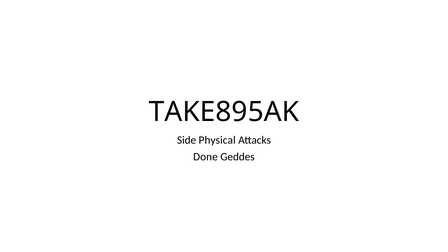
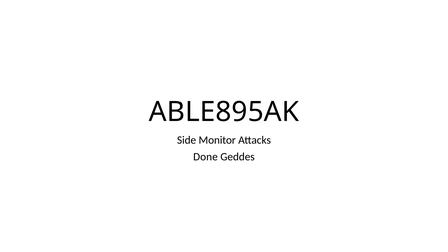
TAKE895AK: TAKE895AK -> ABLE895AK (224, 112)
Physical: Physical -> Monitor (217, 140)
